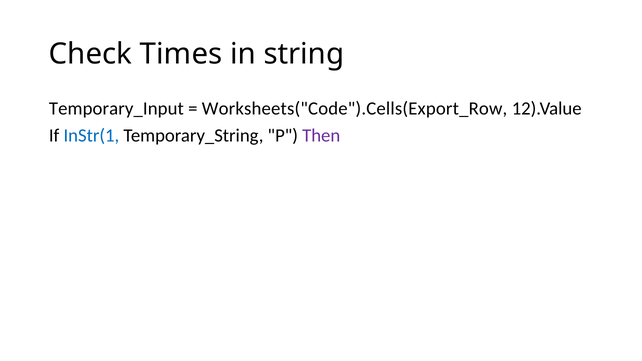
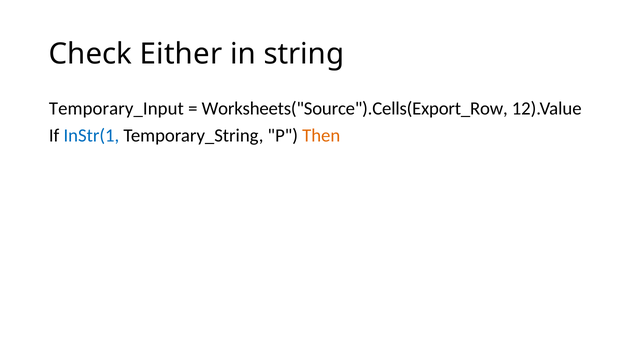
Times: Times -> Either (181, 54)
Worksheets("Code").Cells(Export_Row: Worksheets("Code").Cells(Export_Row -> Worksheets("Source").Cells(Export_Row (355, 109)
Then colour: purple -> orange (321, 135)
